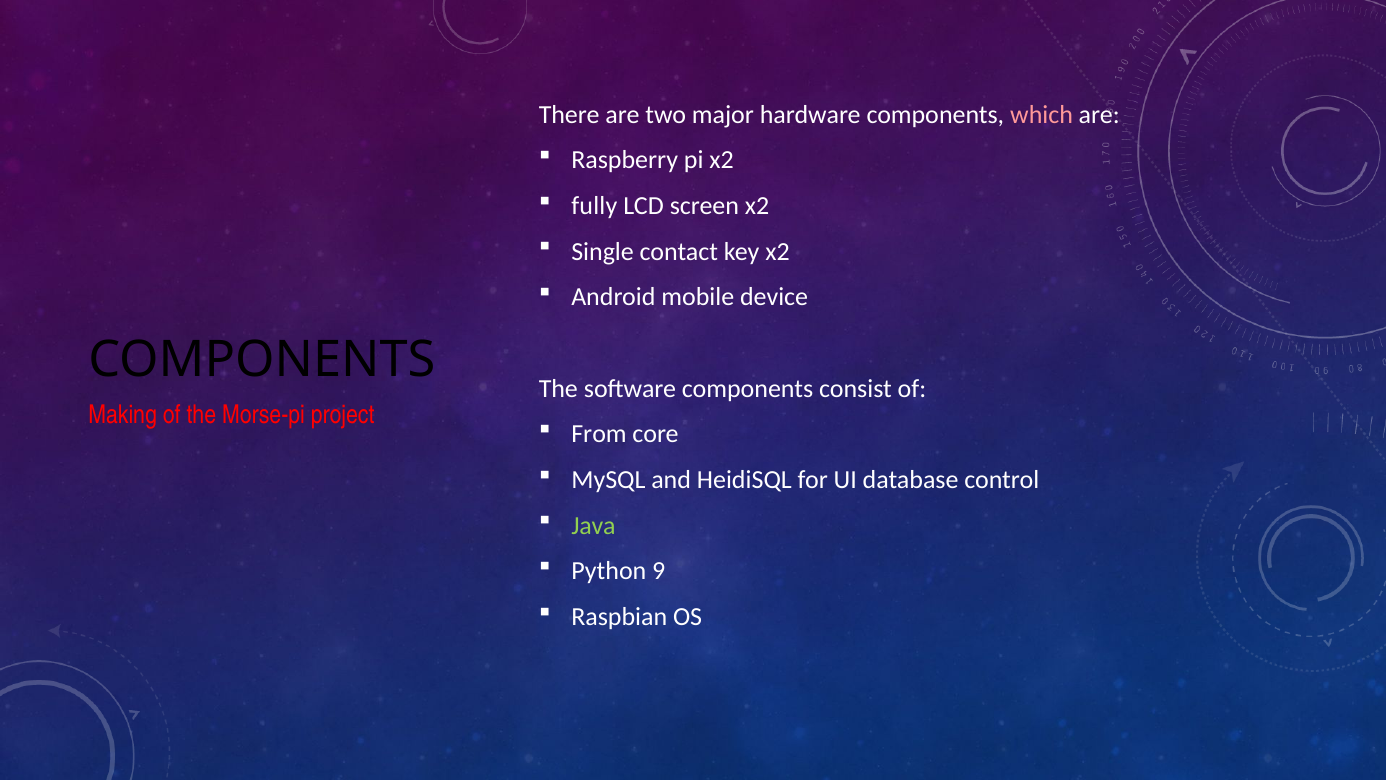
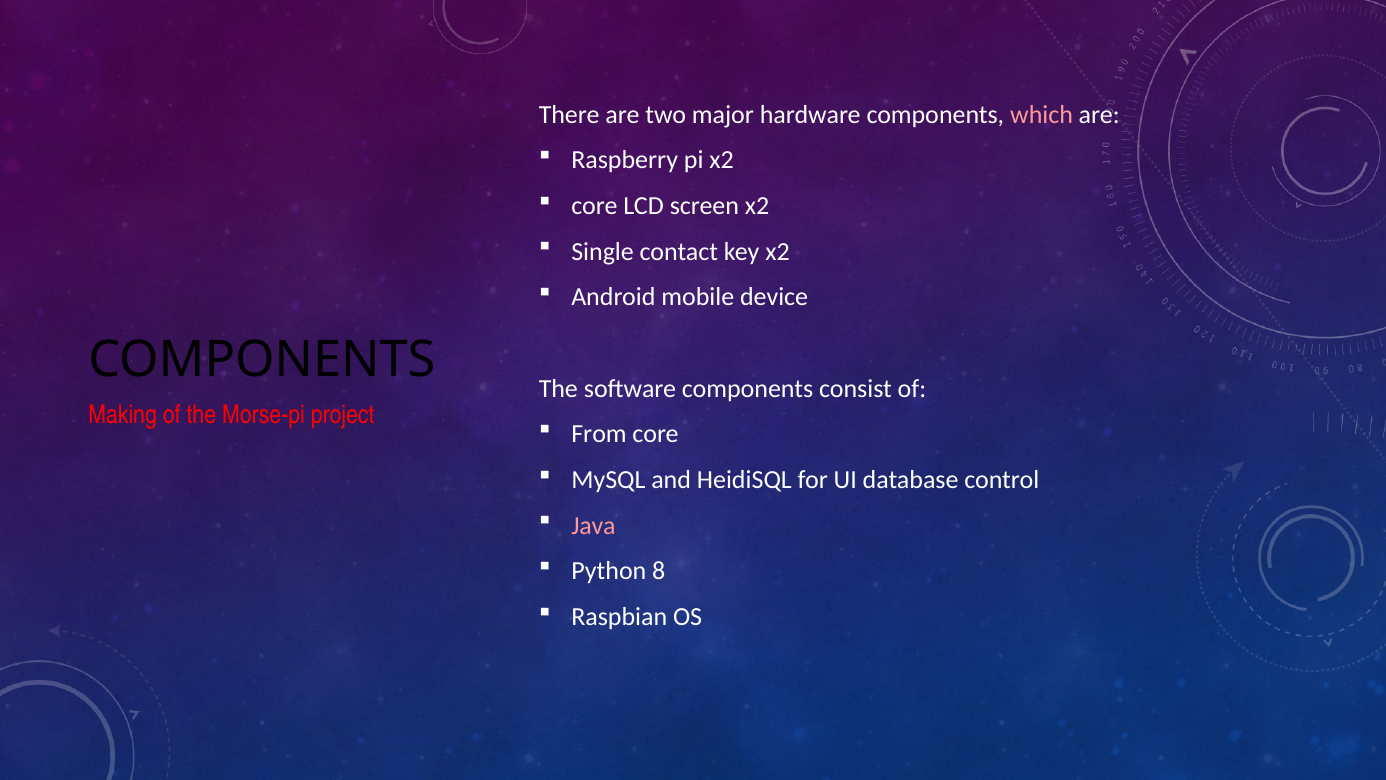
fully: fully -> core (594, 206)
Java colour: light green -> pink (593, 525)
9: 9 -> 8 (659, 571)
